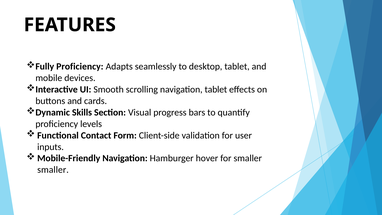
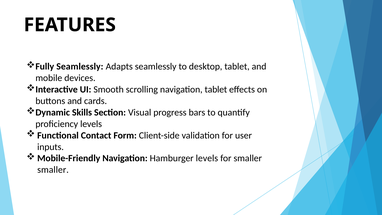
Fully Proficiency: Proficiency -> Seamlessly (80, 67)
Hamburger hover: hover -> levels (207, 158)
